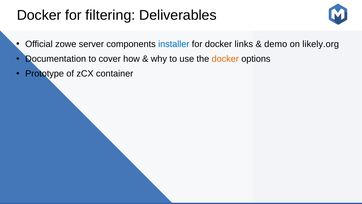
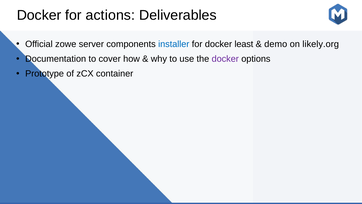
filtering: filtering -> actions (110, 15)
links: links -> least (244, 44)
docker colour: orange -> purple (225, 59)
